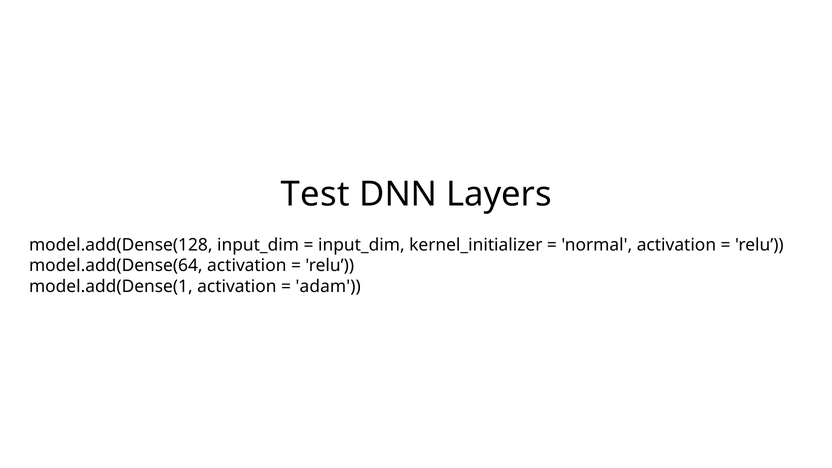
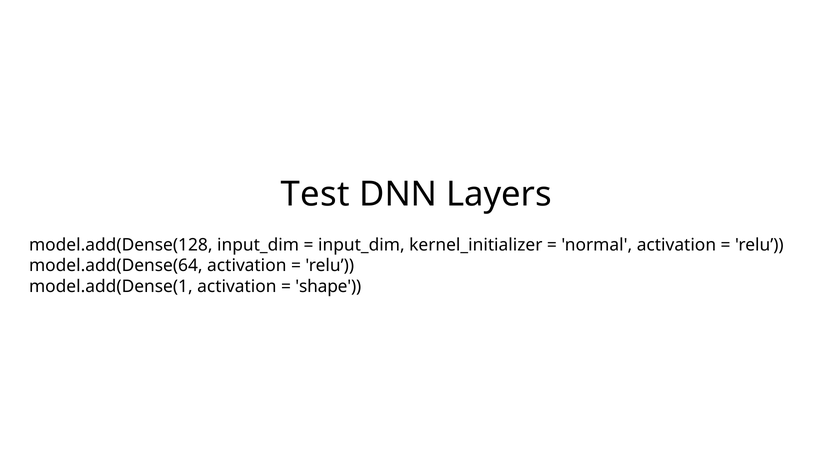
adam: adam -> shape (328, 287)
